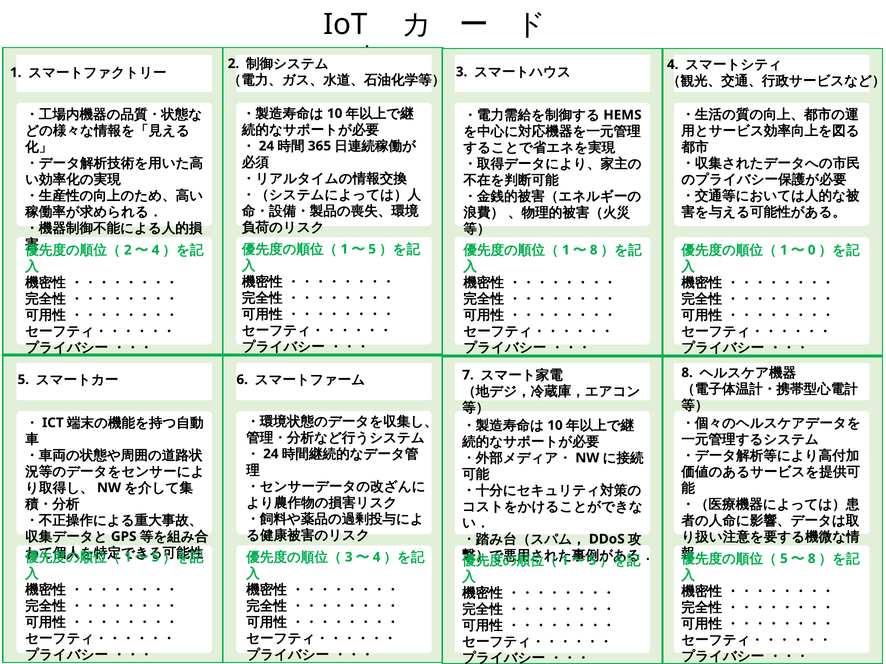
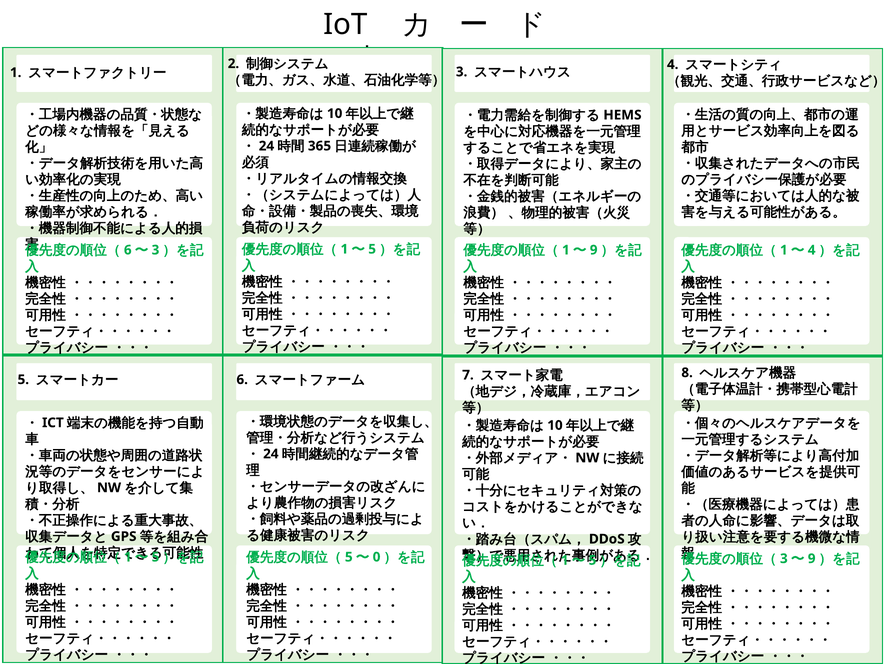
2: 2 -> 6 (128, 250)
4: 4 -> 3 (156, 250)
8: 8 -> 9 (594, 250)
0: 0 -> 4 (812, 250)
3: 3 -> 5 (349, 557)
4: 4 -> 0 (377, 557)
5: 5 -> 3 (784, 559)
8: 8 -> 9 (812, 559)
